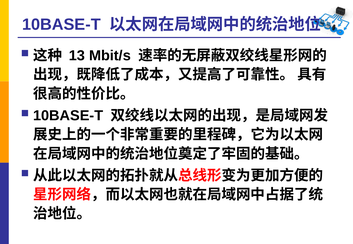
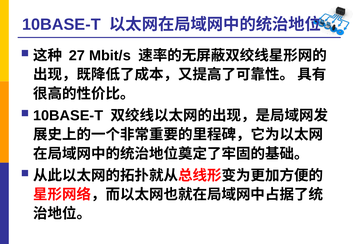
13: 13 -> 27 (77, 56)
